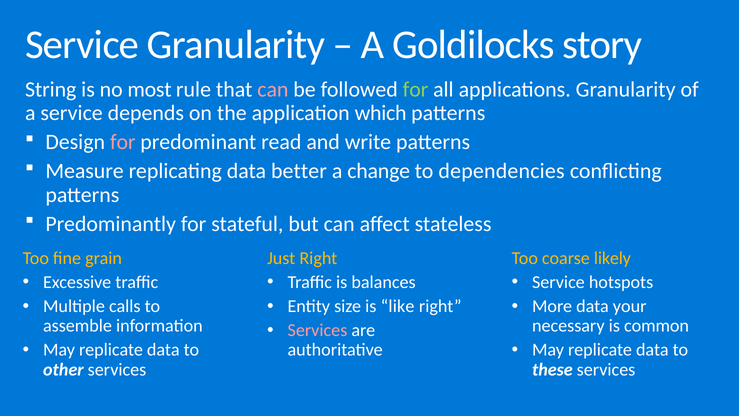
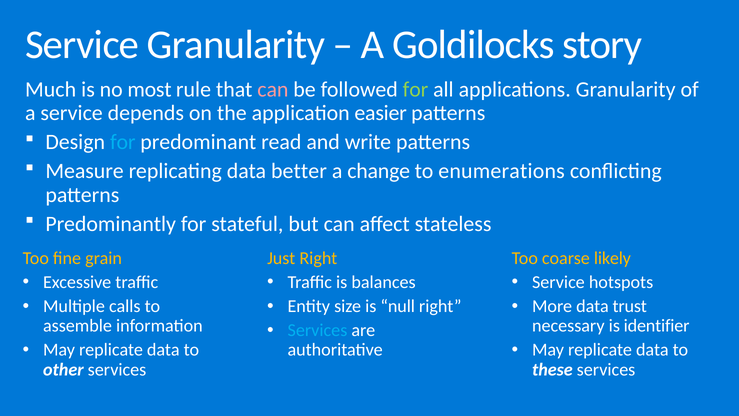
String: String -> Much (51, 89)
which: which -> easier (381, 113)
for colour: pink -> light blue (123, 142)
dependencies: dependencies -> enumerations (502, 171)
like: like -> null (398, 306)
your: your -> trust (630, 306)
common: common -> identifier (657, 326)
Services colour: pink -> light blue (317, 330)
